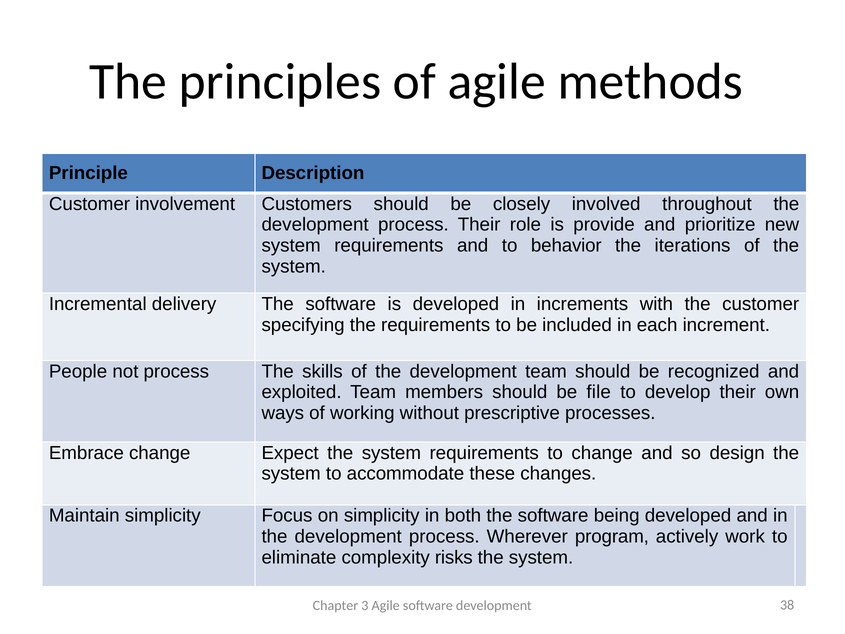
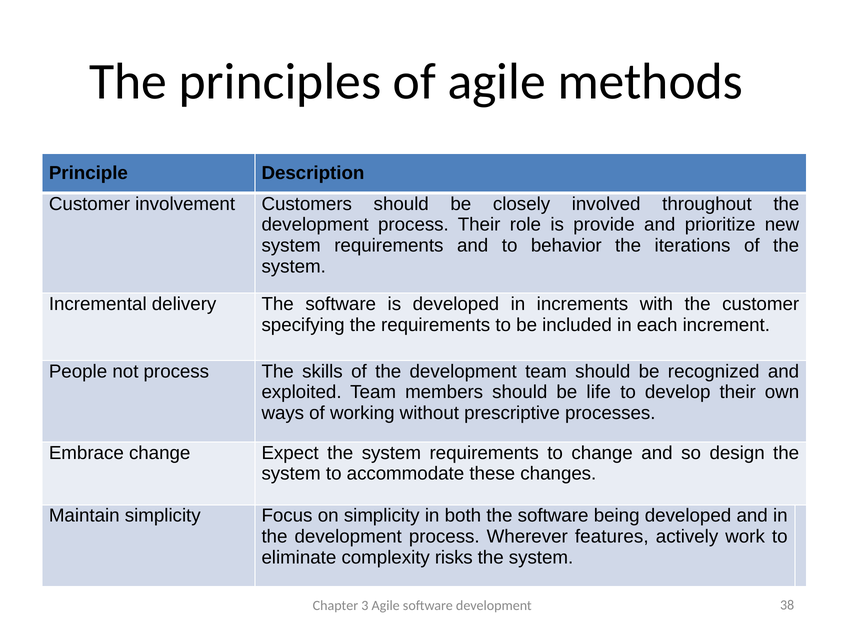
file: file -> life (599, 392)
program: program -> features (612, 536)
